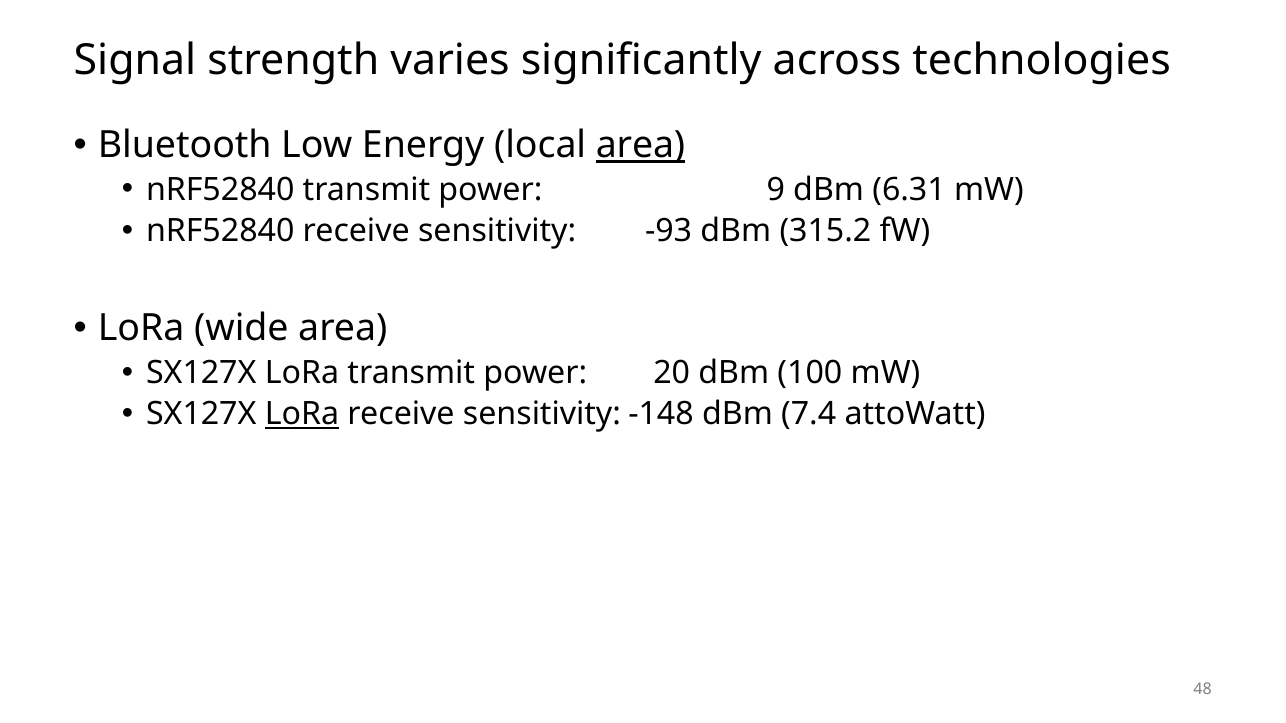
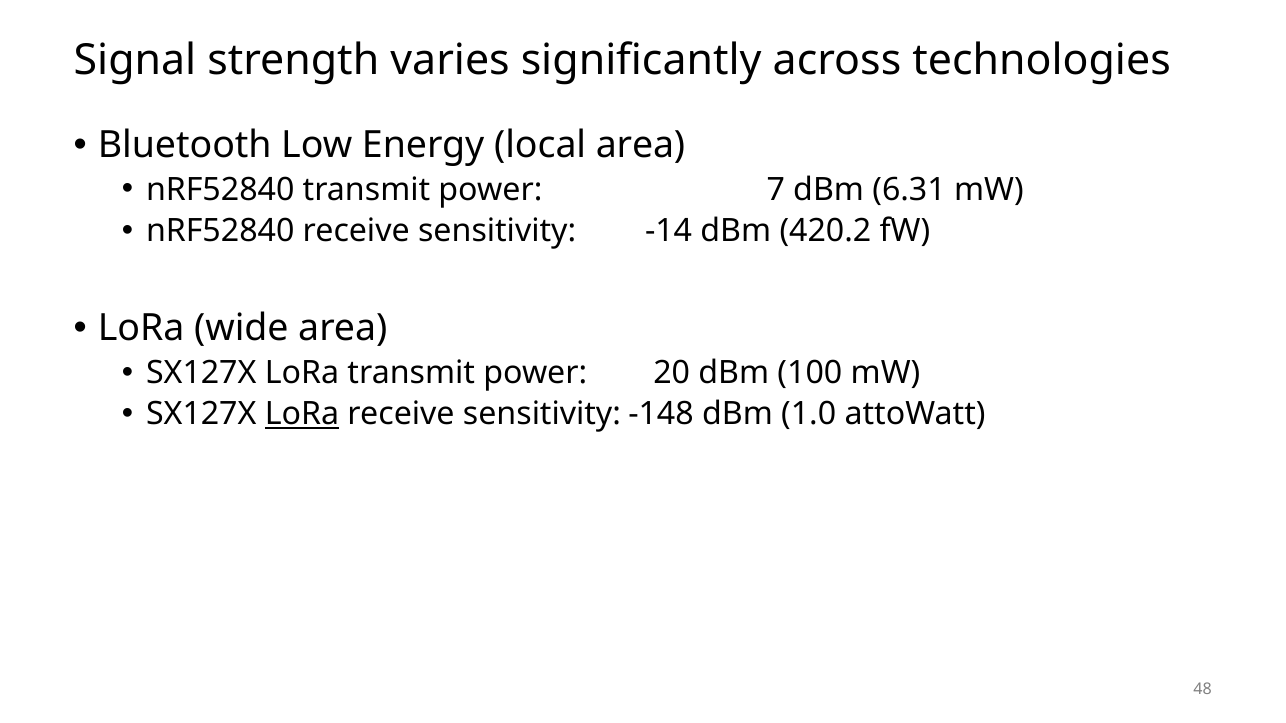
area underline: present -> none (641, 145)
9: 9 -> 7 (776, 190)
-93: -93 -> -14 (669, 231)
315.2: 315.2 -> 420.2 (825, 231)
7.4: 7.4 -> 1.0 (809, 414)
